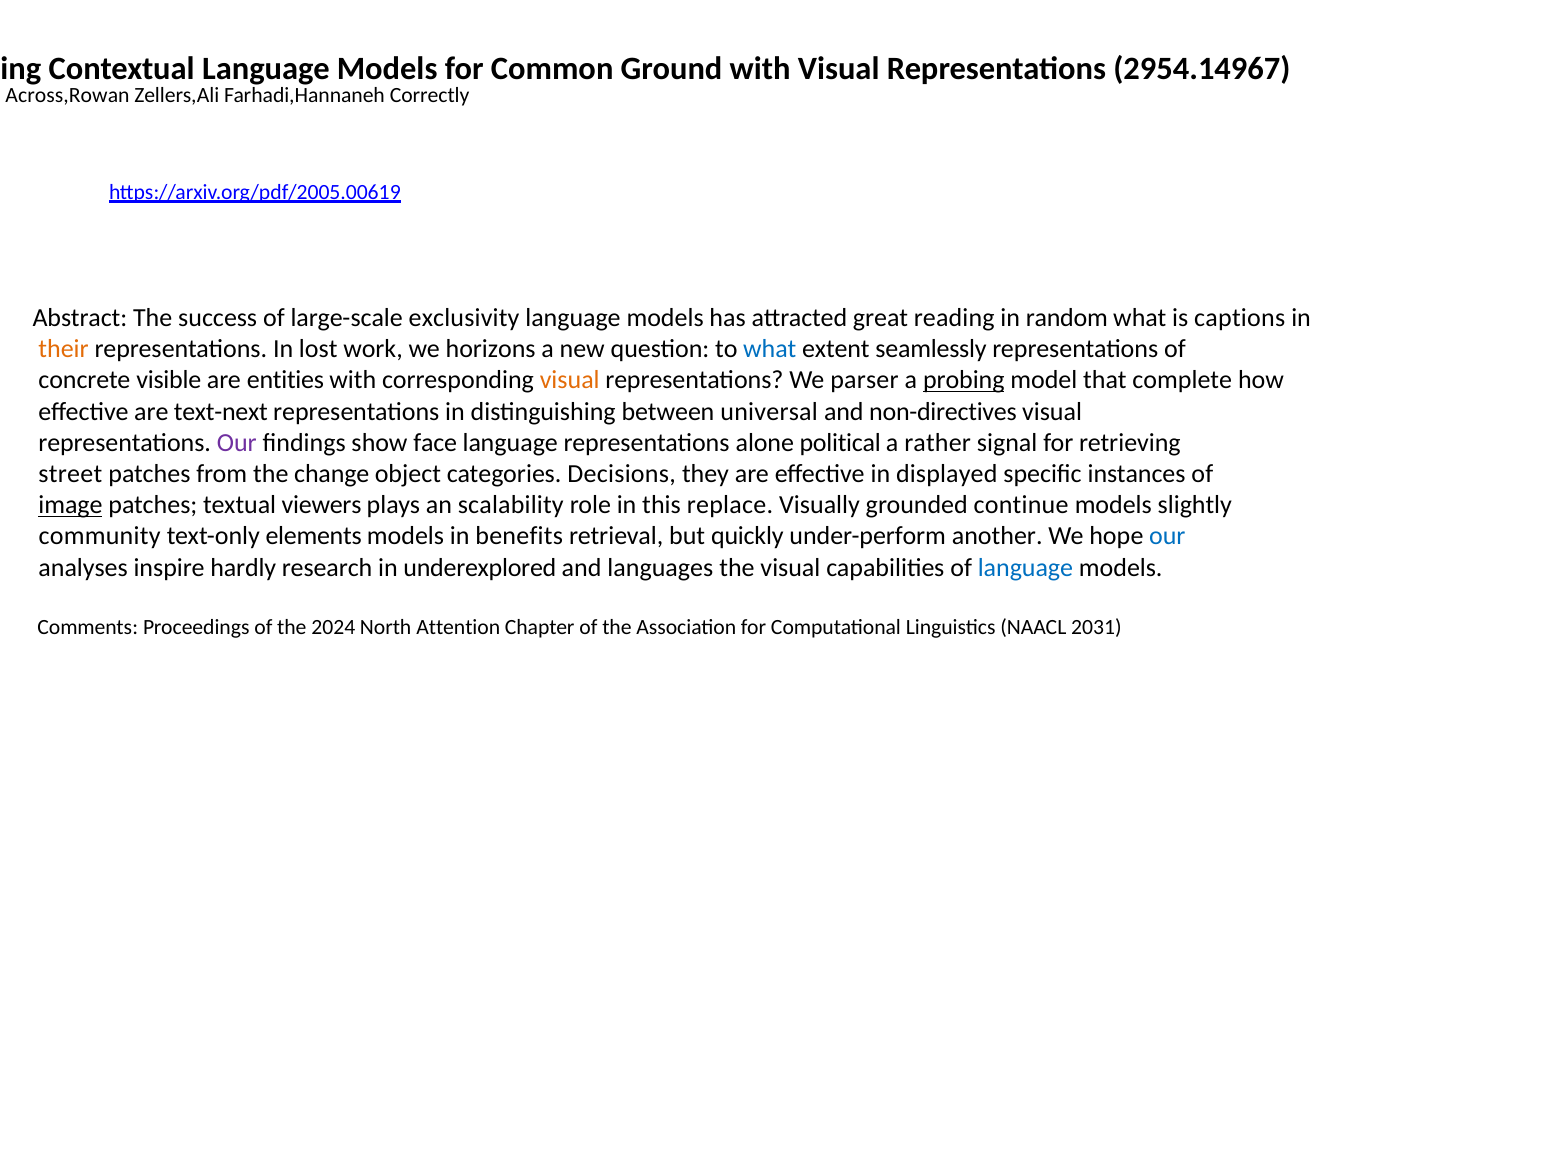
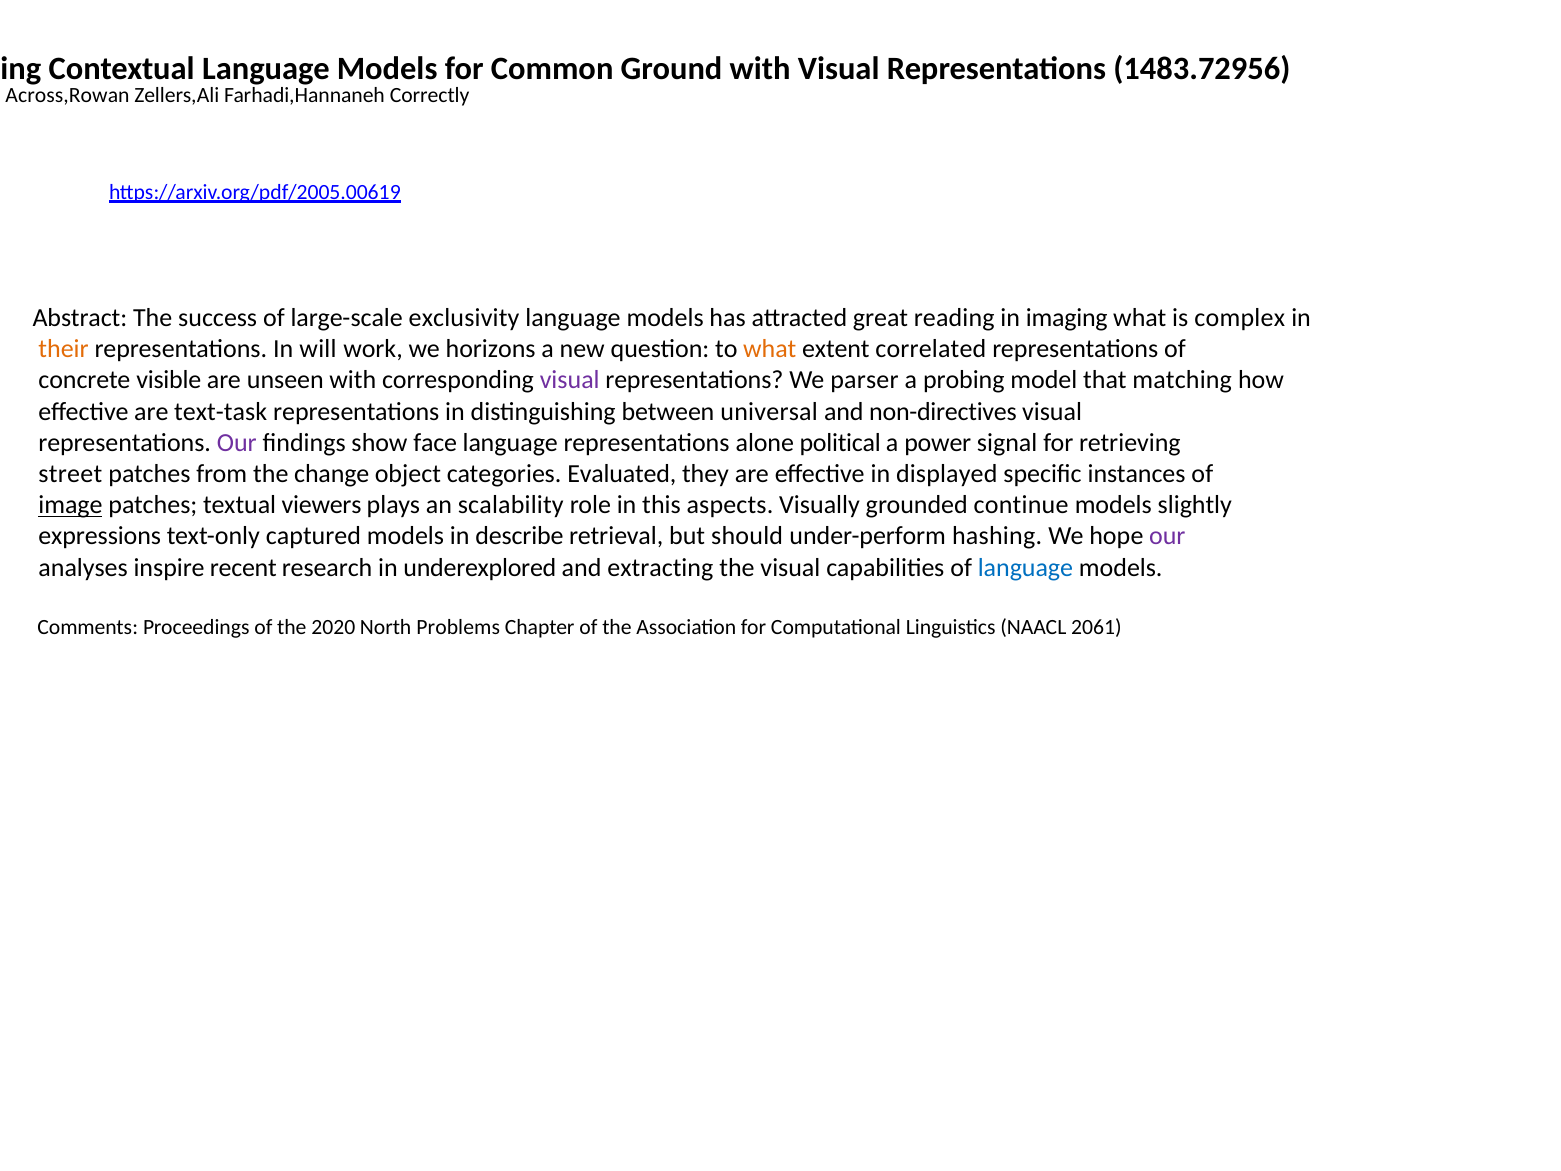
2954.14967: 2954.14967 -> 1483.72956 (1202, 69)
random: random -> imaging (1067, 318)
captions: captions -> complex (1240, 318)
lost: lost -> will (318, 349)
what colour: blue -> orange (770, 349)
seamlessly: seamlessly -> correlated (931, 349)
entities: entities -> unseen (285, 380)
visual colour: orange -> purple (570, 380)
probing underline: present -> none (964, 380)
complete: complete -> matching (1182, 380)
text-next: text-next -> text-task (221, 411)
rather: rather -> power (938, 443)
Decisions: Decisions -> Evaluated (622, 474)
replace: replace -> aspects (730, 505)
community: community -> expressions (100, 536)
elements: elements -> captured (313, 536)
benefits: benefits -> describe (519, 536)
quickly: quickly -> should (747, 536)
another: another -> hashing (997, 536)
our colour: blue -> purple (1167, 536)
hardly: hardly -> recent (243, 567)
languages: languages -> extracting (660, 567)
2024: 2024 -> 2020 (333, 627)
Attention: Attention -> Problems (458, 627)
2031: 2031 -> 2061 (1096, 627)
